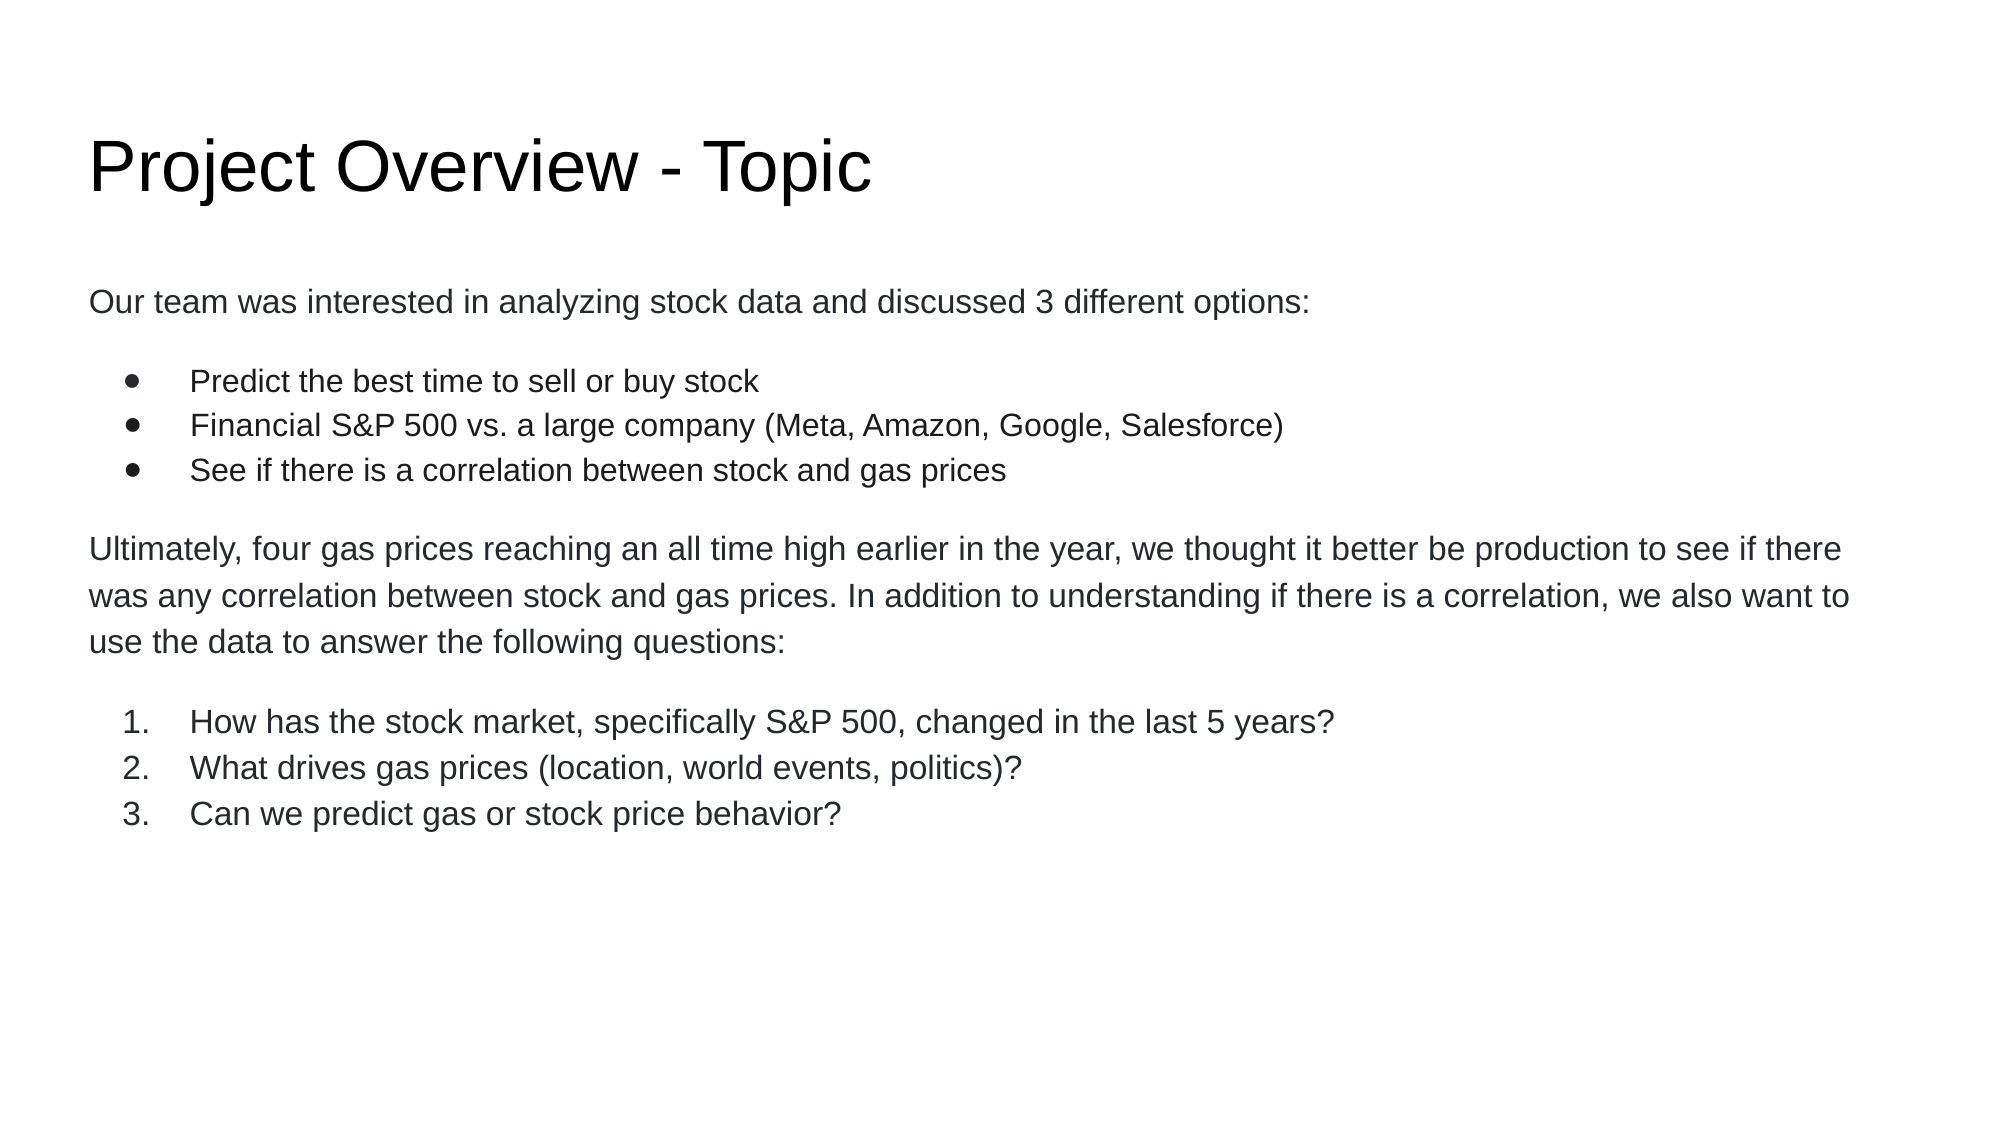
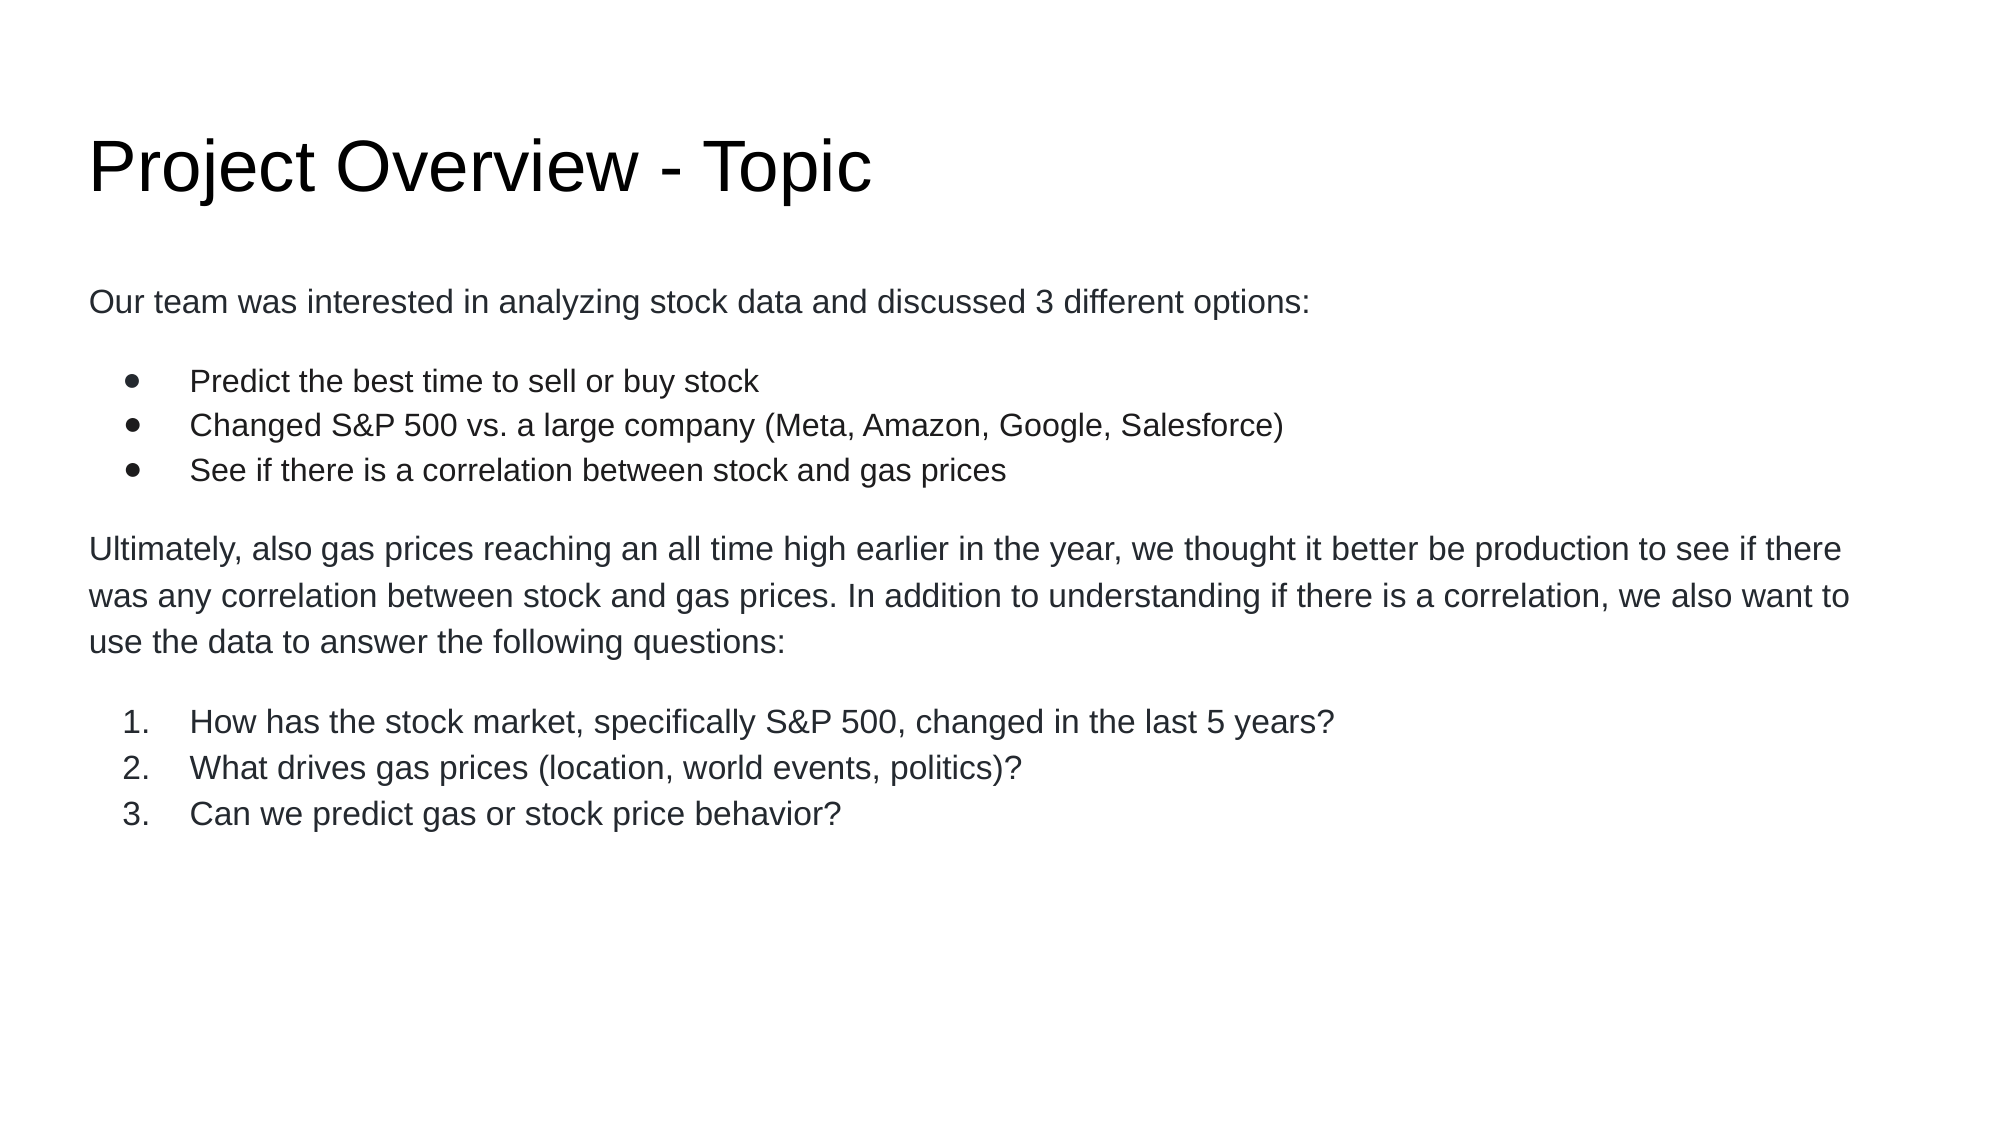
Financial: Financial -> Changed (256, 426)
Ultimately four: four -> also (282, 550)
